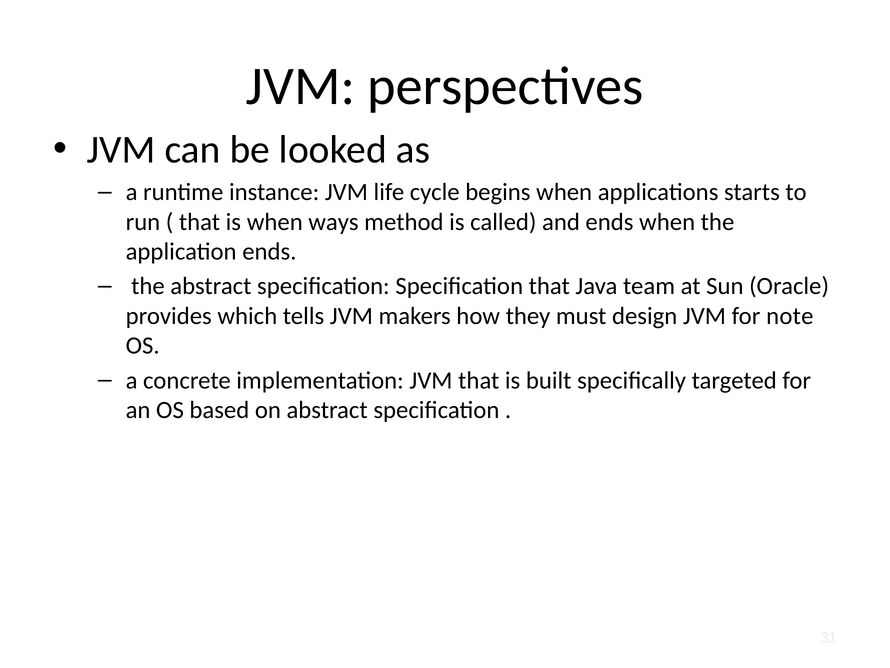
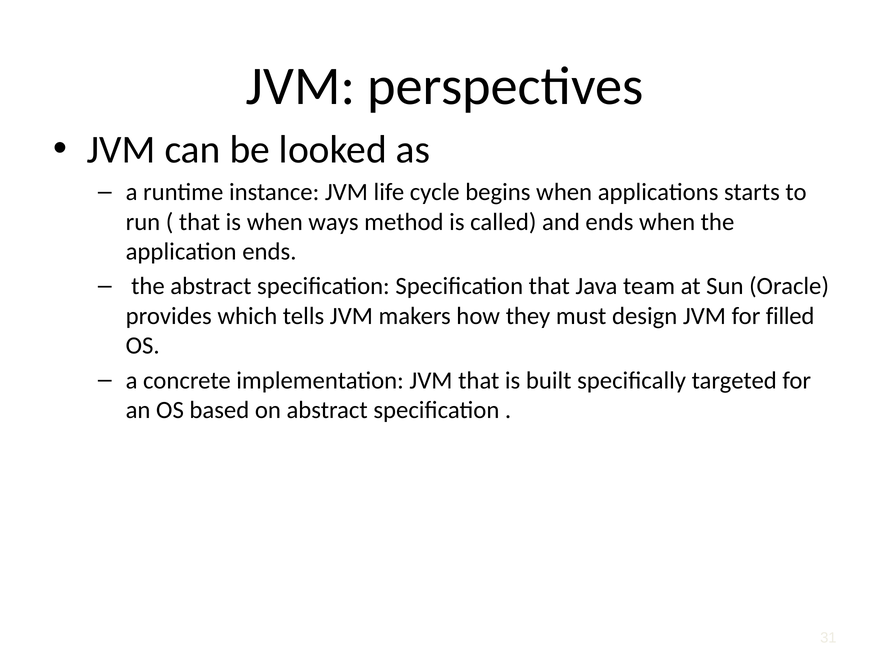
note: note -> filled (790, 316)
